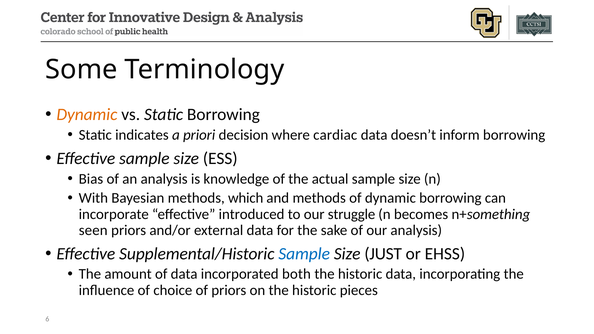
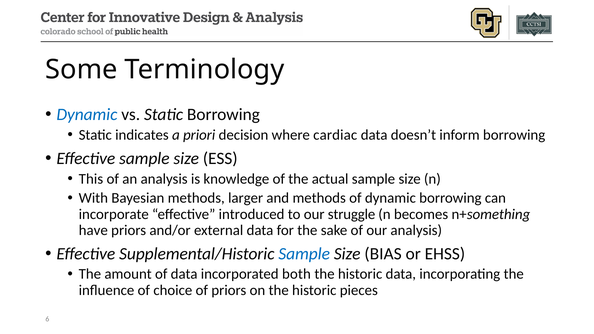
Dynamic colour: orange -> blue (87, 115)
Bias: Bias -> This (91, 179)
which: which -> larger (246, 198)
seen: seen -> have (93, 230)
JUST: JUST -> BIAS (383, 254)
